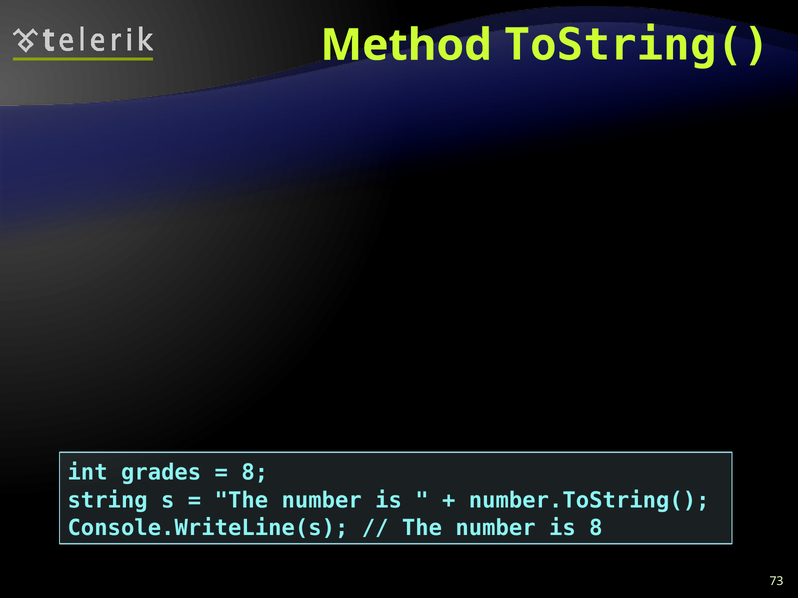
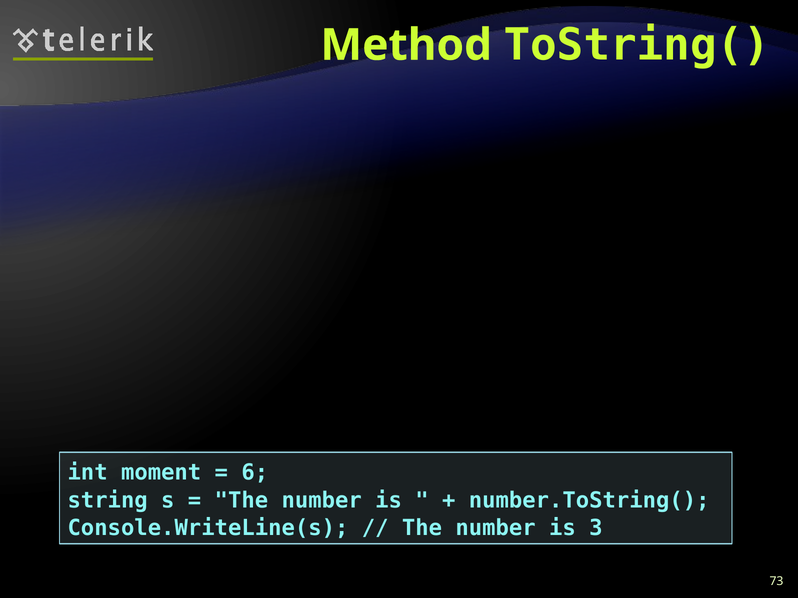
grades: grades -> moment (161, 473)
8: 8 -> 6 (255, 473)
is 8: 8 -> 3 (596, 529)
